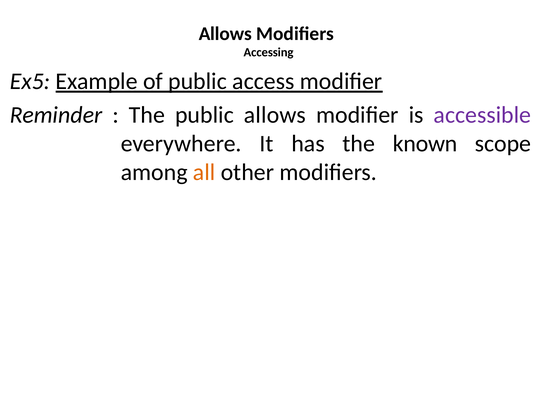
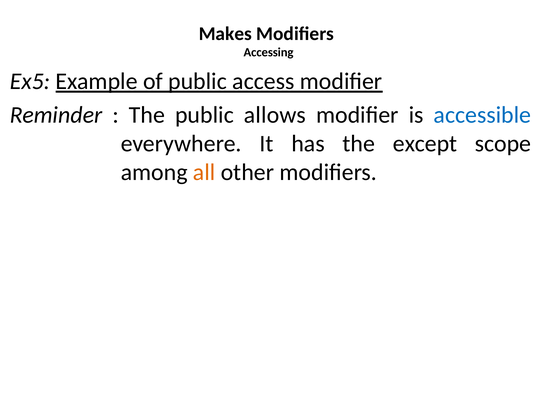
Allows: Allows -> Makes (225, 34)
accessible colour: purple -> blue (482, 115)
known: known -> except (425, 143)
